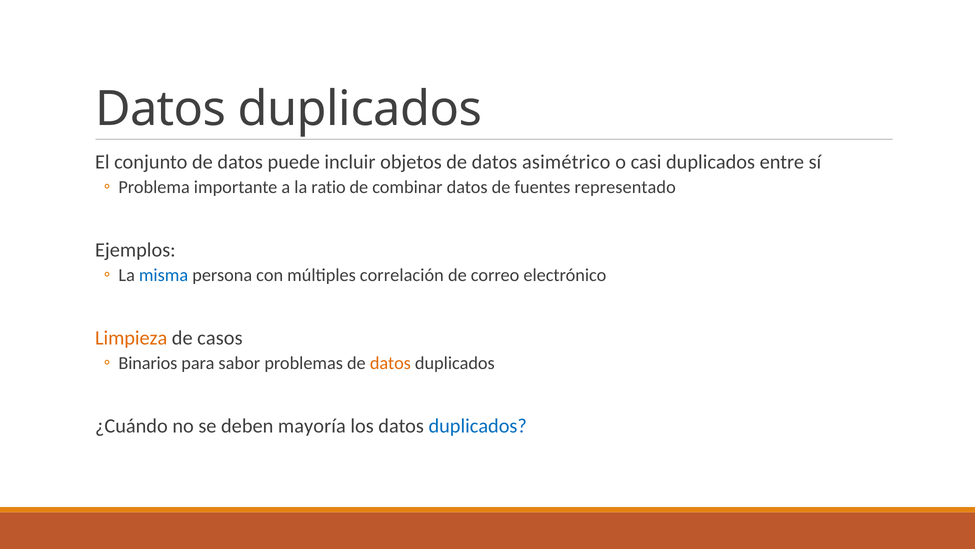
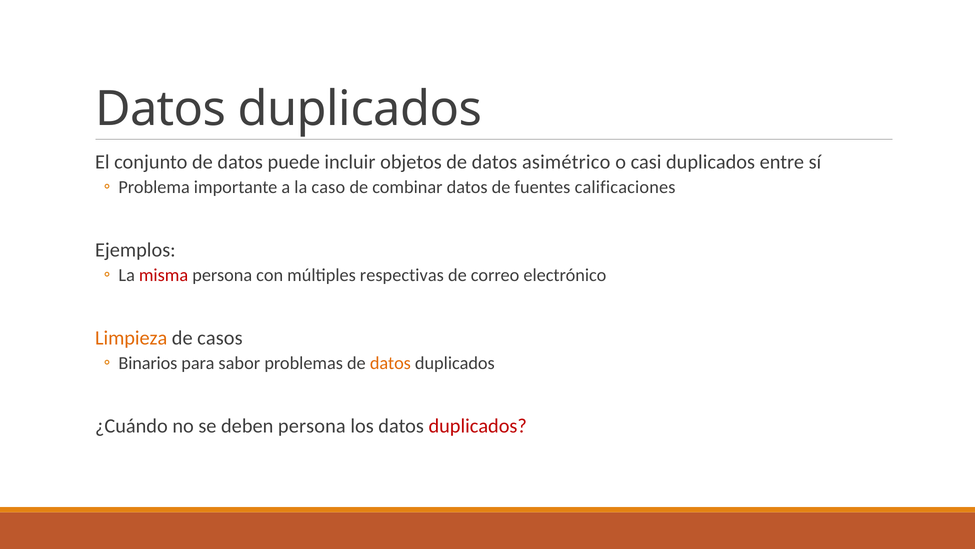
ratio: ratio -> caso (328, 187)
representado: representado -> calificaciones (625, 187)
misma colour: blue -> red (164, 275)
correlación: correlación -> respectivas (402, 275)
deben mayoría: mayoría -> persona (312, 426)
duplicados colour: blue -> red (478, 426)
